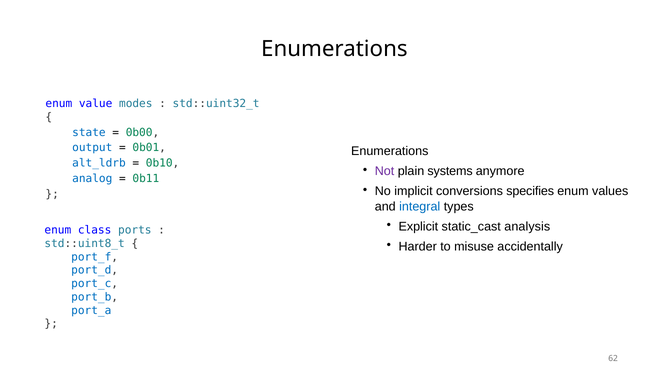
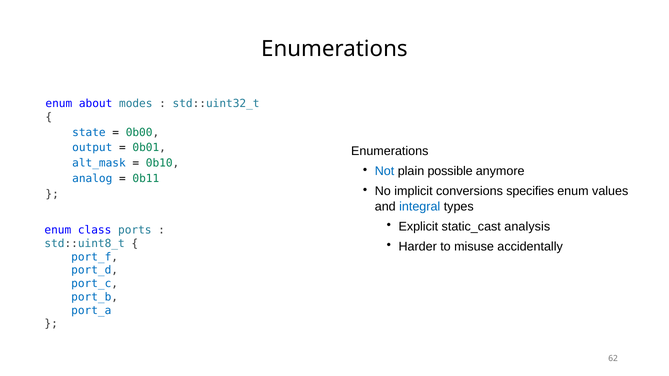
value: value -> about (96, 104)
alt_ldrb: alt_ldrb -> alt_mask (99, 163)
Not colour: purple -> blue (385, 171)
systems: systems -> possible (450, 171)
